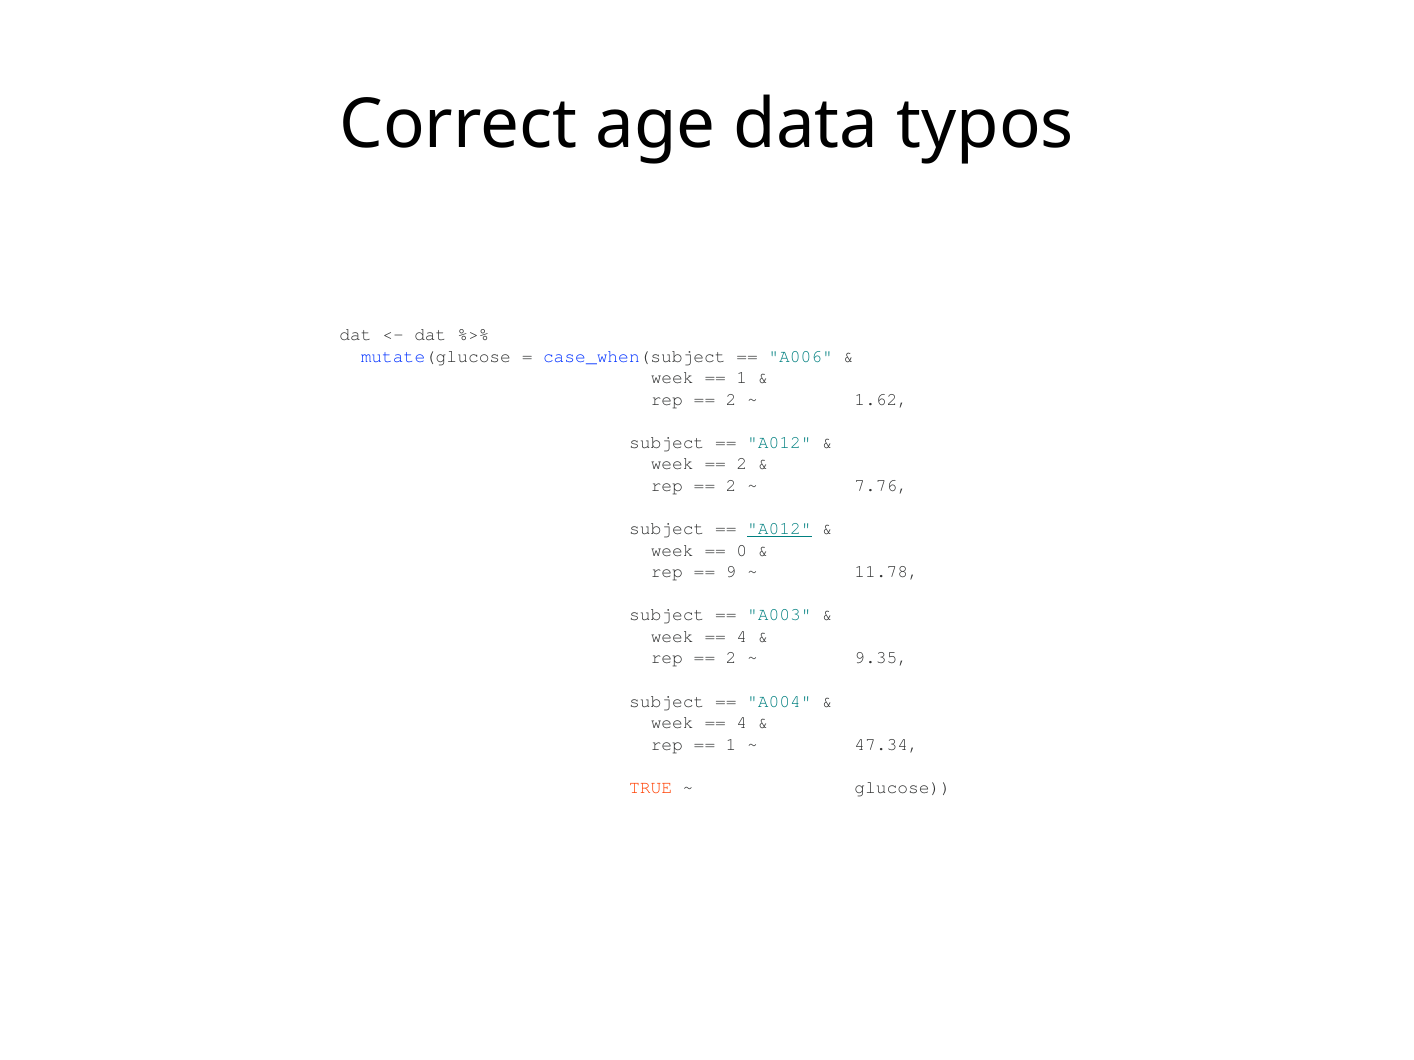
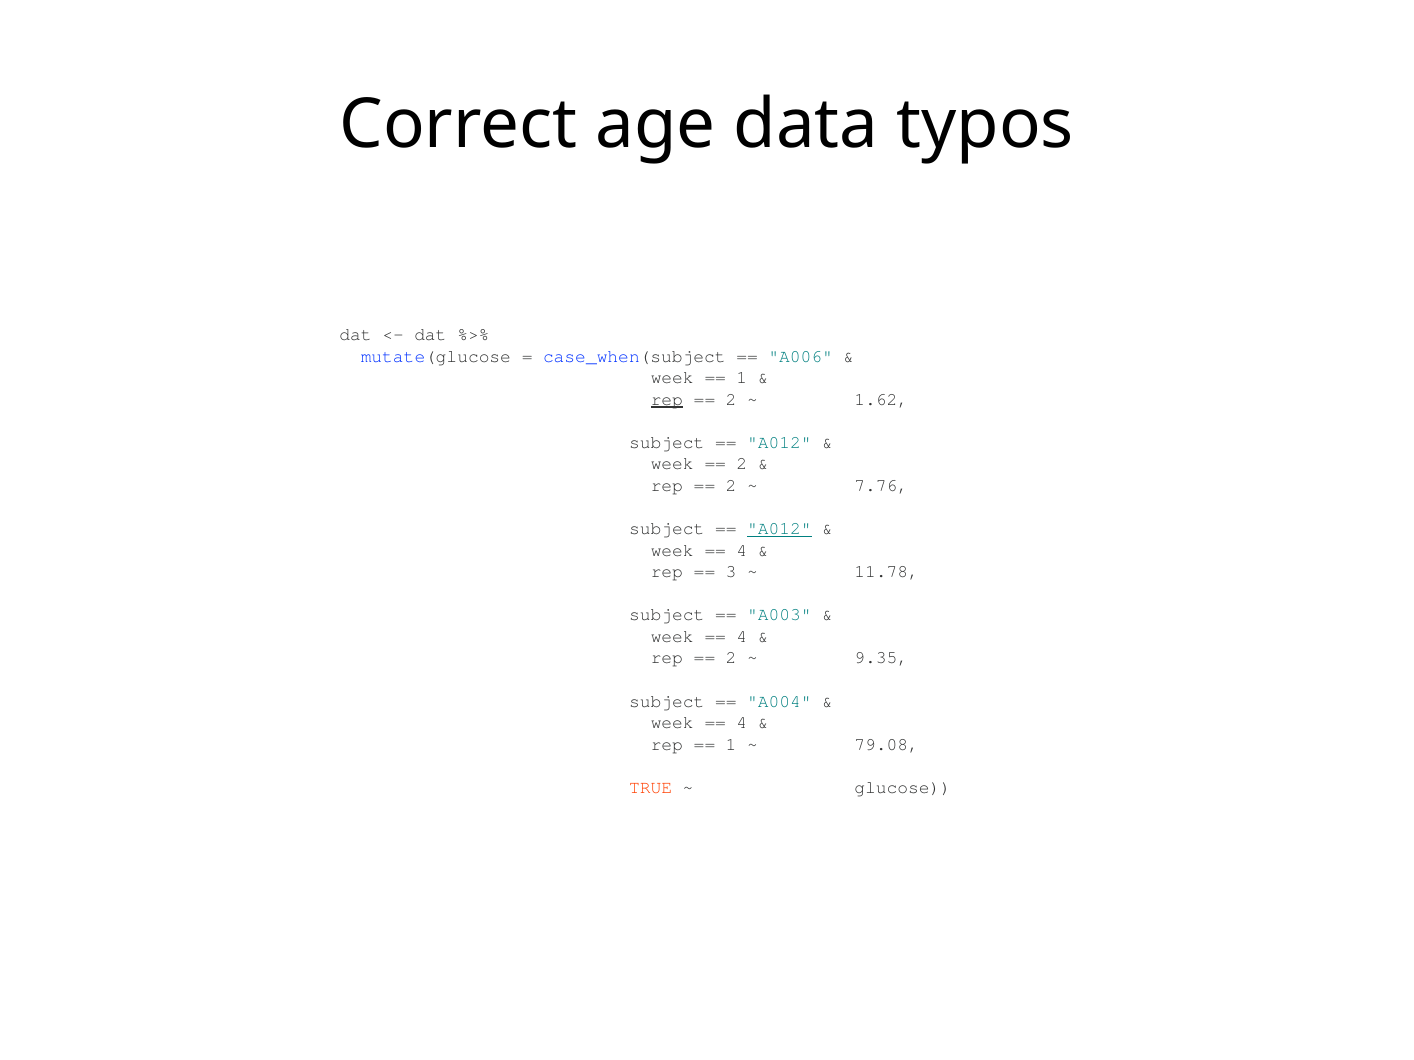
rep underline: none -> present (667, 399)
0: 0 -> 4 (742, 550)
9: 9 -> 3 (731, 572)
47.34: 47.34 -> 79.08 (887, 745)
